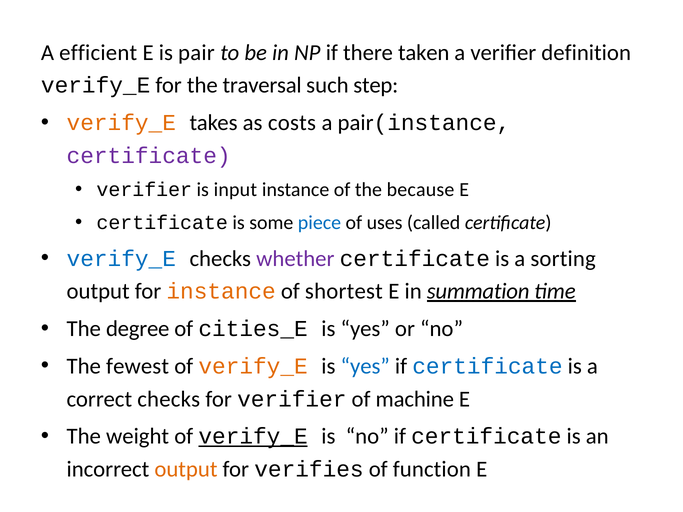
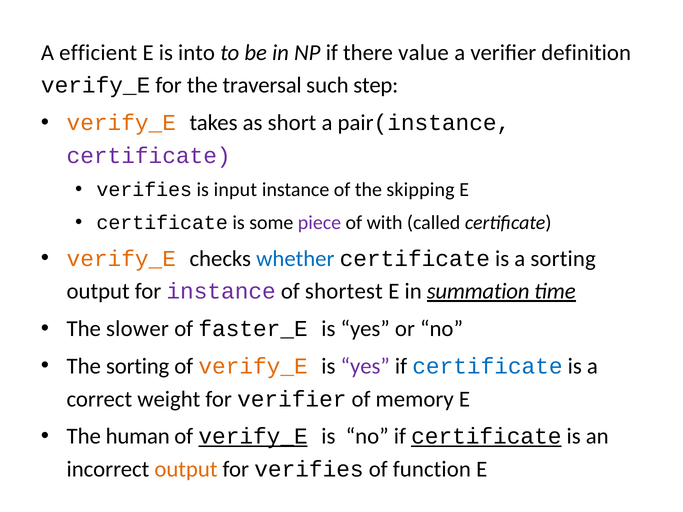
pair: pair -> into (197, 53)
taken: taken -> value (424, 53)
costs: costs -> short (292, 123)
verifier: verifier -> verifies (144, 190)
because: because -> skipping (421, 190)
piece colour: blue -> purple (319, 223)
uses: uses -> with (385, 223)
verify_E colour: blue -> orange (121, 259)
whether colour: purple -> blue (295, 259)
instance colour: orange -> purple (221, 291)
degree: degree -> slower (137, 329)
cities_E: cities_E -> faster_E (253, 329)
The fewest: fewest -> sorting (138, 366)
yes colour: blue -> purple (365, 366)
correct checks: checks -> weight (169, 399)
machine: machine -> memory (415, 399)
weight: weight -> human (138, 437)
certificate underline: none -> present (486, 437)
